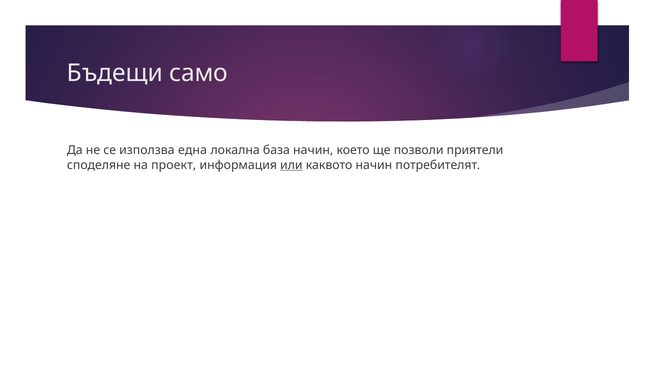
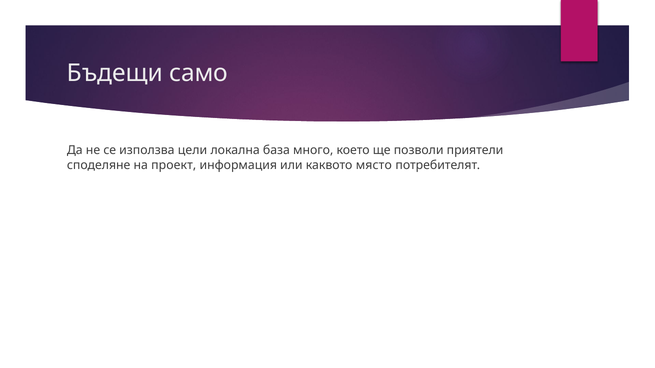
една: една -> цели (193, 151)
база начин: начин -> много (313, 151)
или underline: present -> none (291, 165)
каквото начин: начин -> място (374, 165)
